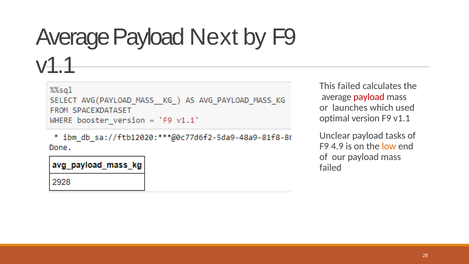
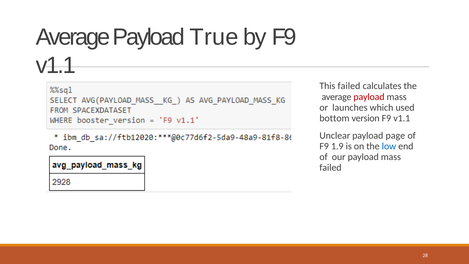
Next: Next -> True (214, 37)
optimal: optimal -> bottom (334, 118)
tasks: tasks -> page (395, 136)
4.9: 4.9 -> 1.9 (337, 146)
low colour: orange -> blue (389, 146)
